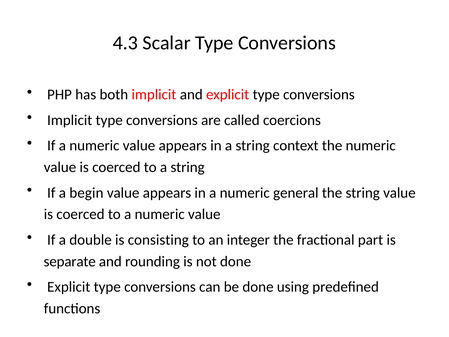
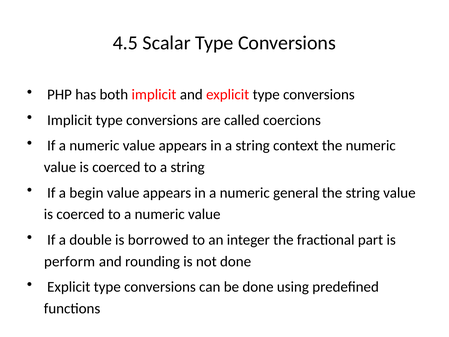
4.3: 4.3 -> 4.5 (125, 43)
consisting: consisting -> borrowed (158, 240)
separate: separate -> perform (70, 261)
